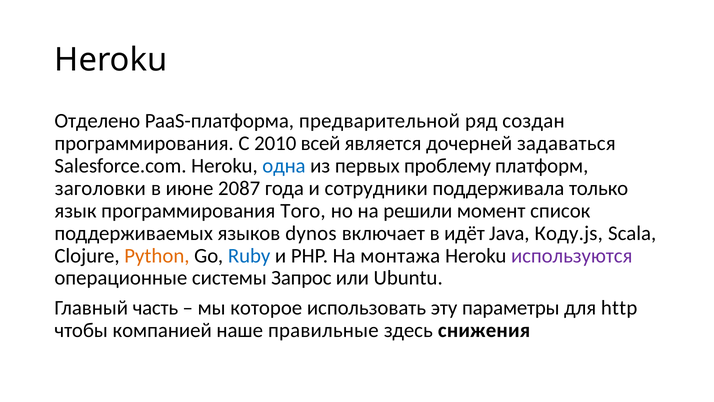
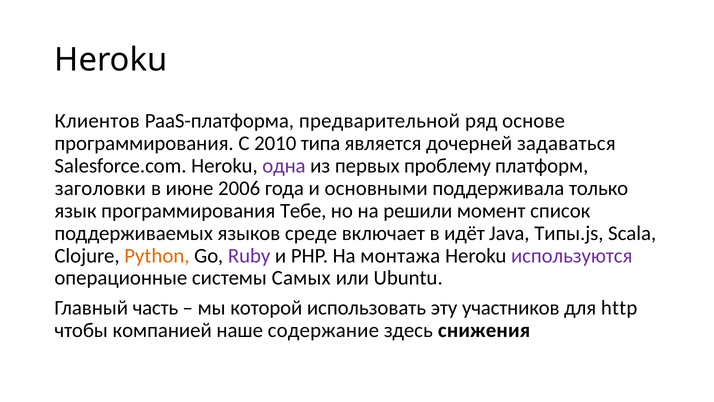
Отделено: Отделено -> Клиентов (97, 121)
создан: создан -> основе (534, 121)
всей: всей -> типа (321, 143)
одна colour: blue -> purple (284, 166)
2087: 2087 -> 2006 (239, 188)
сотрудники: сотрудники -> основными (376, 188)
Того: Того -> Тебе (303, 210)
dynos: dynos -> среде (311, 233)
Коду.js: Коду.js -> Типы.js (569, 233)
Ruby colour: blue -> purple (249, 255)
Запрос: Запрос -> Самых (301, 278)
которое: которое -> которой (266, 308)
параметры: параметры -> участников (511, 308)
правильные: правильные -> содержание (323, 330)
